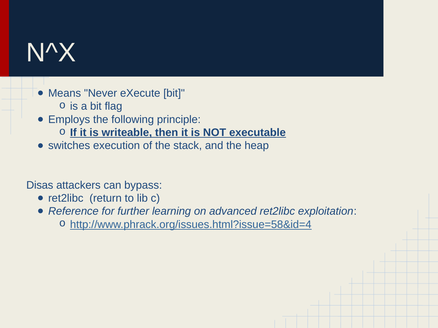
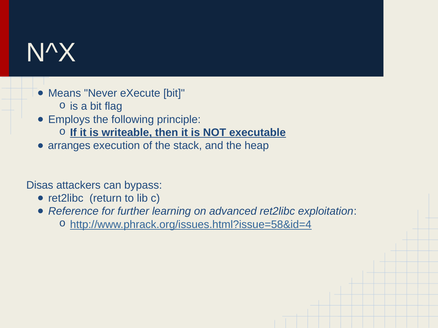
switches: switches -> arranges (69, 146)
